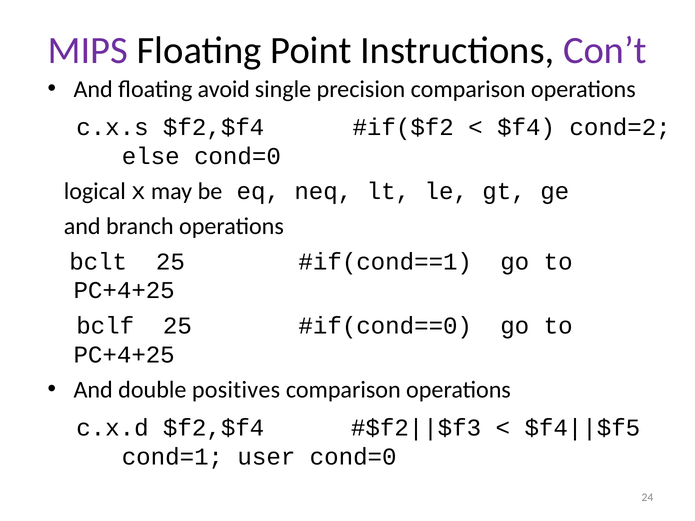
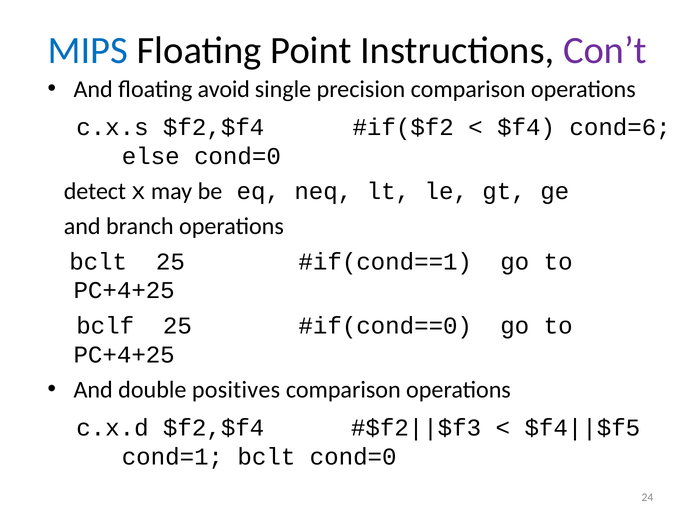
MIPS colour: purple -> blue (88, 51)
cond=2: cond=2 -> cond=6 (620, 127)
logical: logical -> detect (95, 191)
cond=1 user: user -> bclt (266, 457)
